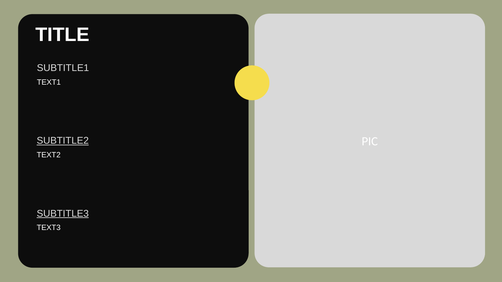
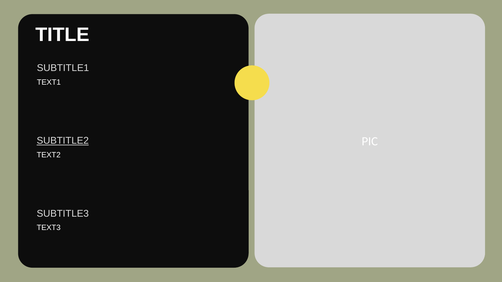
SUBTITLE3 underline: present -> none (63, 214)
